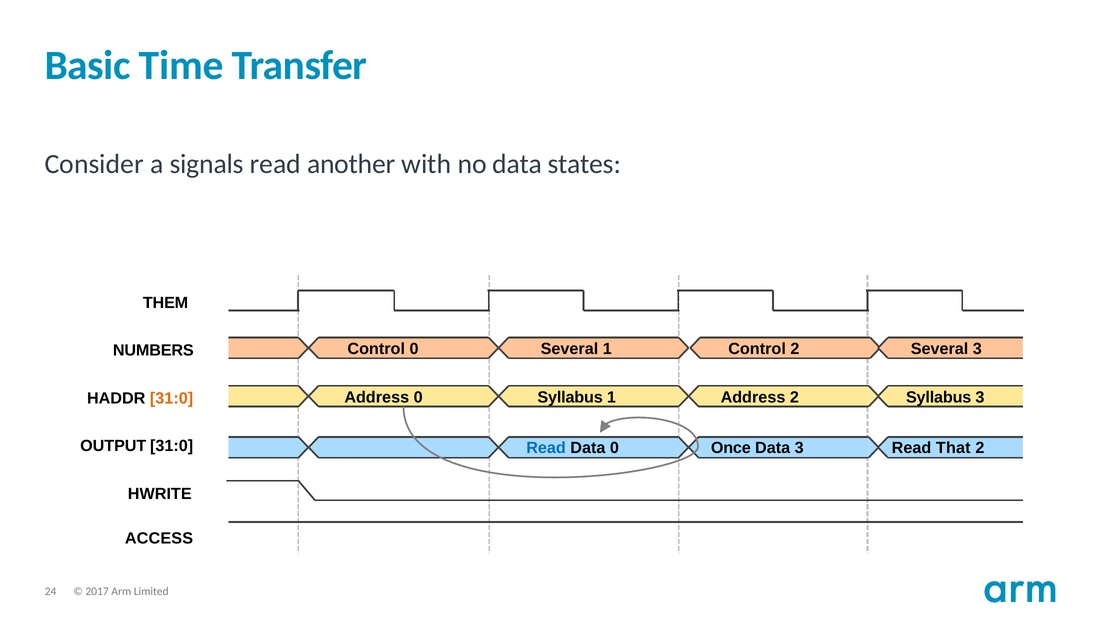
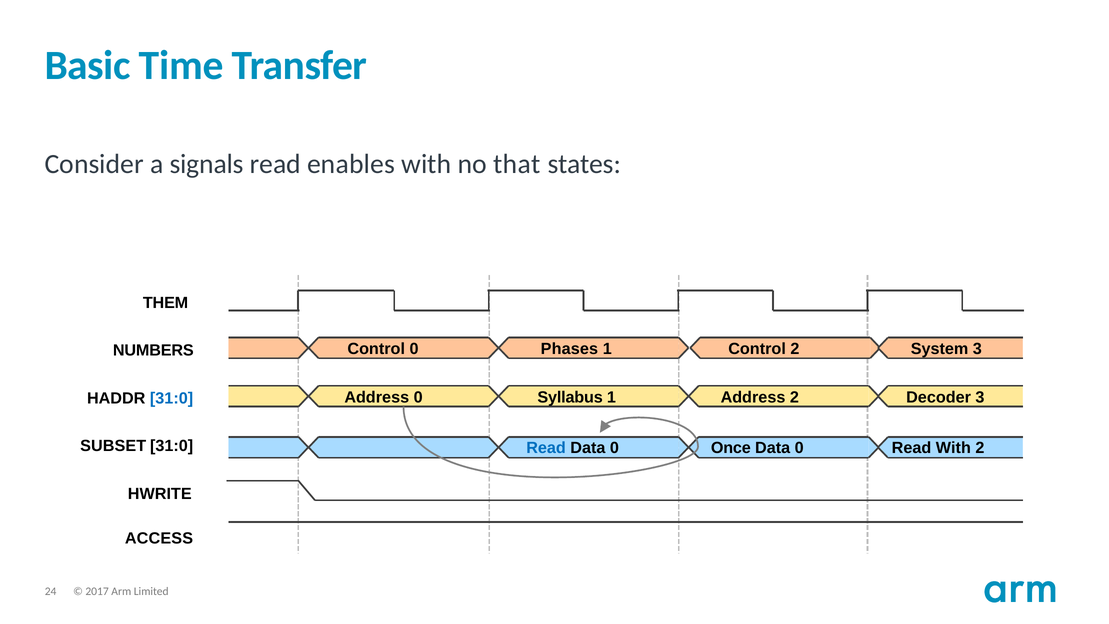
another: another -> enables (351, 164)
no data: data -> that (517, 164)
0 Several: Several -> Phases (569, 349)
2 Several: Several -> System (940, 349)
2 Syllabus: Syllabus -> Decoder (939, 397)
31:0 colour: orange -> blue (172, 398)
OUTPUT: OUTPUT -> SUBSET (113, 446)
3: 3 -> 0 (799, 448)
Read That: That -> With (953, 448)
